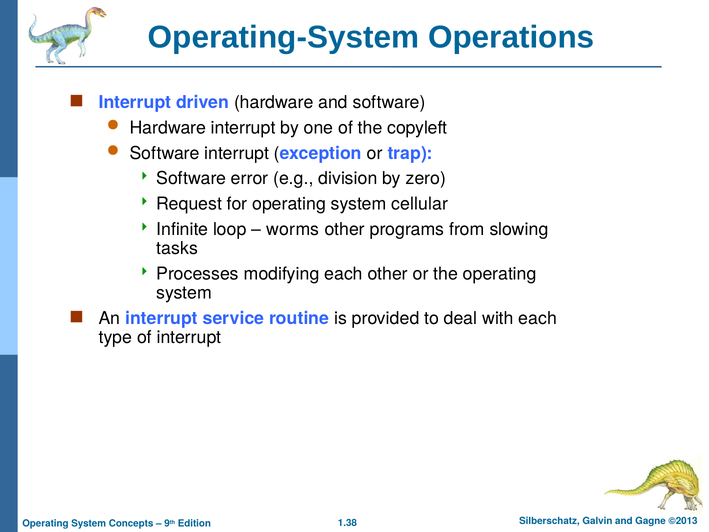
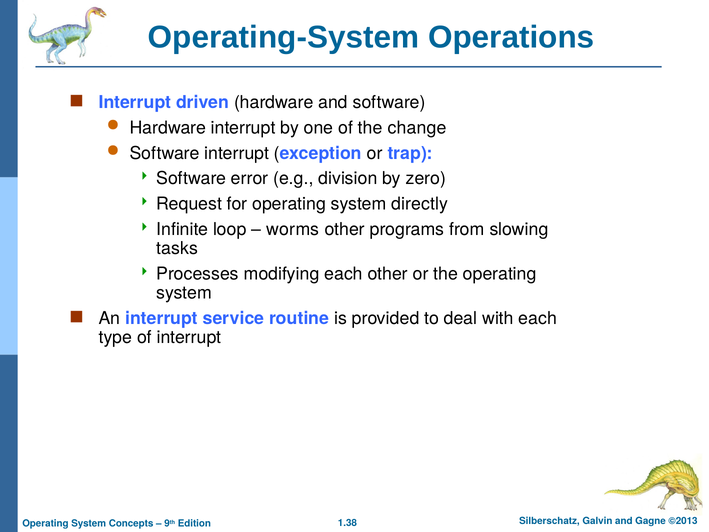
copyleft: copyleft -> change (417, 128)
cellular: cellular -> directly (420, 204)
